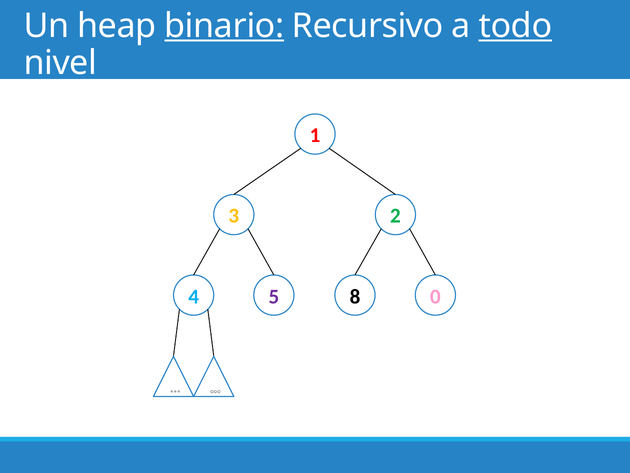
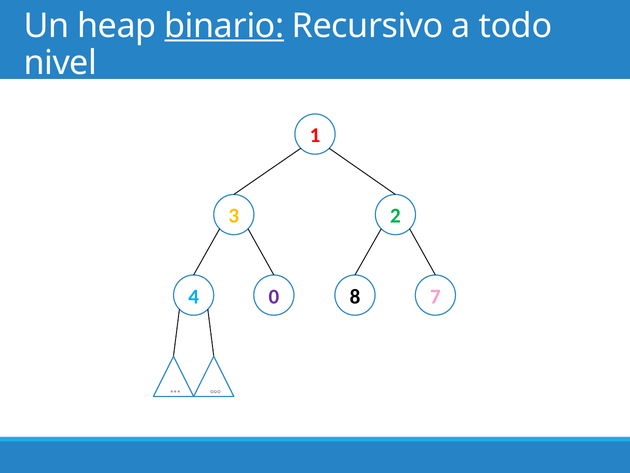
todo underline: present -> none (515, 26)
5: 5 -> 0 (274, 296)
0: 0 -> 7 (435, 296)
